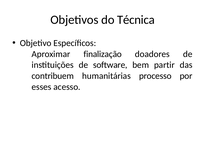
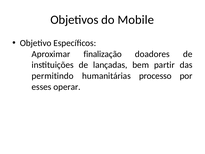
Técnica: Técnica -> Mobile (136, 20)
software: software -> lançadas (110, 65)
contribuem: contribuem -> permitindo (53, 76)
acesso: acesso -> operar (67, 87)
